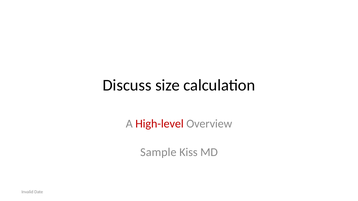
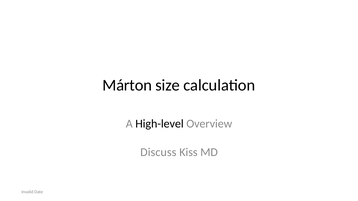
Discuss: Discuss -> Márton (127, 85)
High-level colour: red -> black (159, 124)
Sample: Sample -> Discuss (158, 153)
